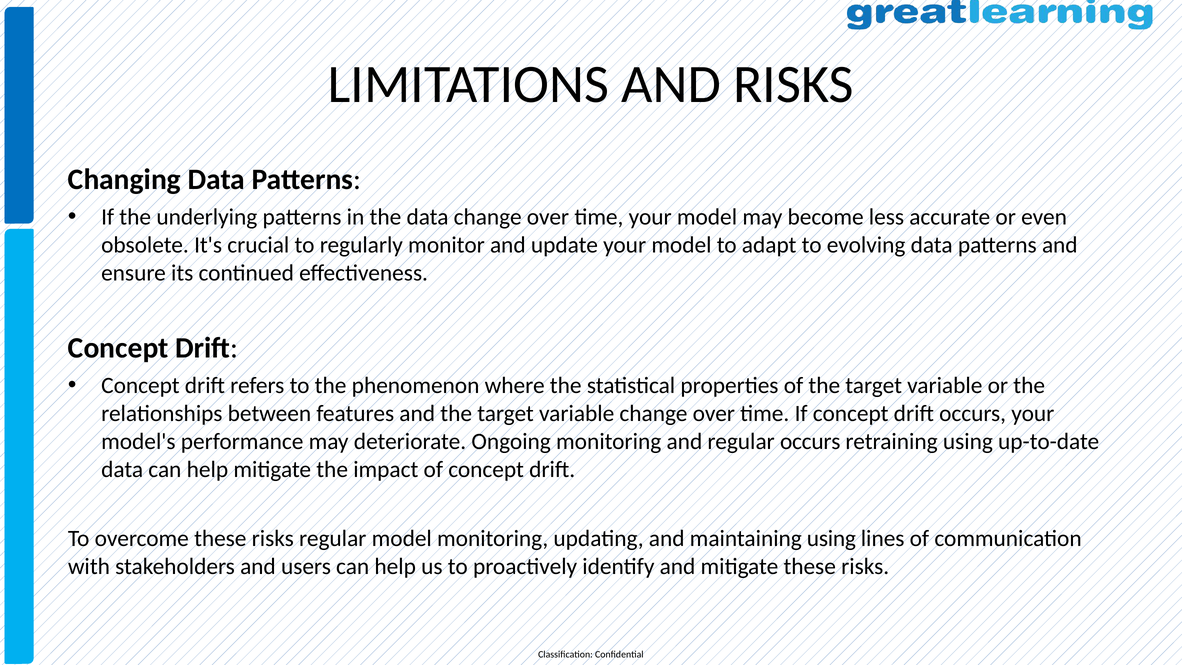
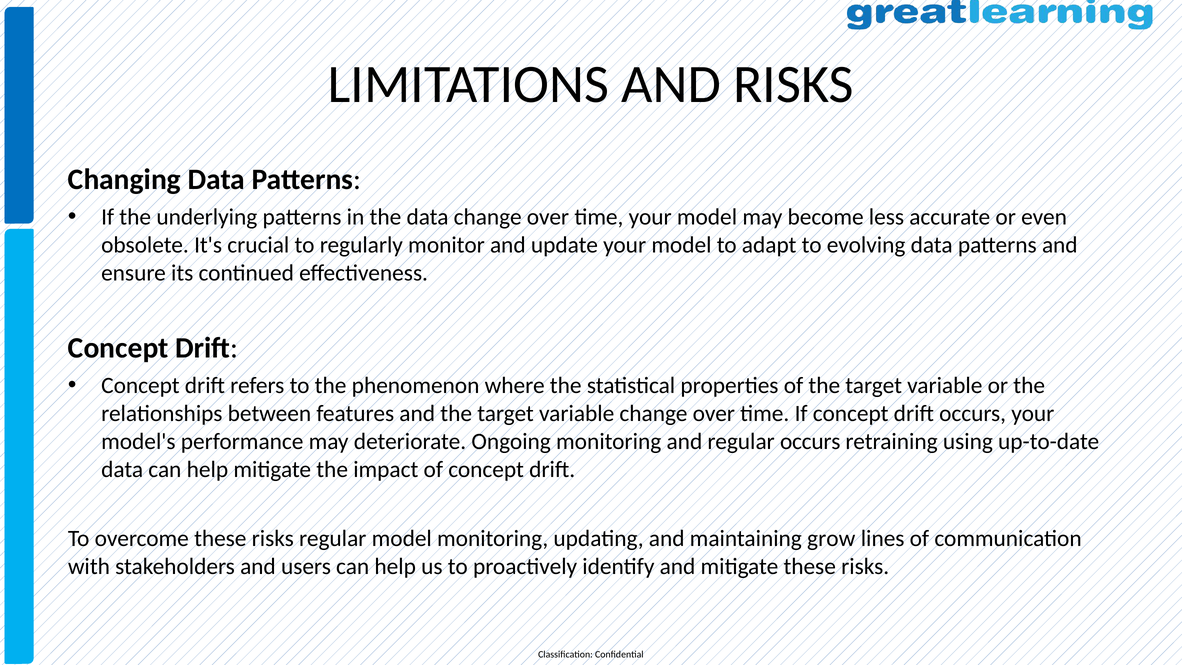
maintaining using: using -> grow (831, 539)
